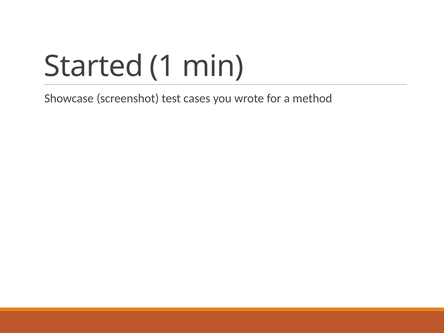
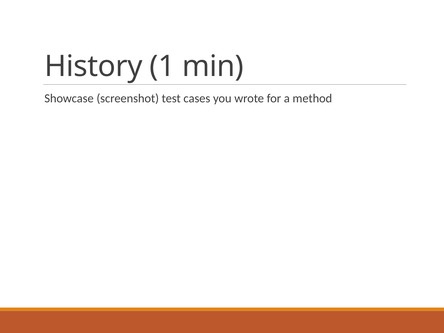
Started: Started -> History (94, 66)
